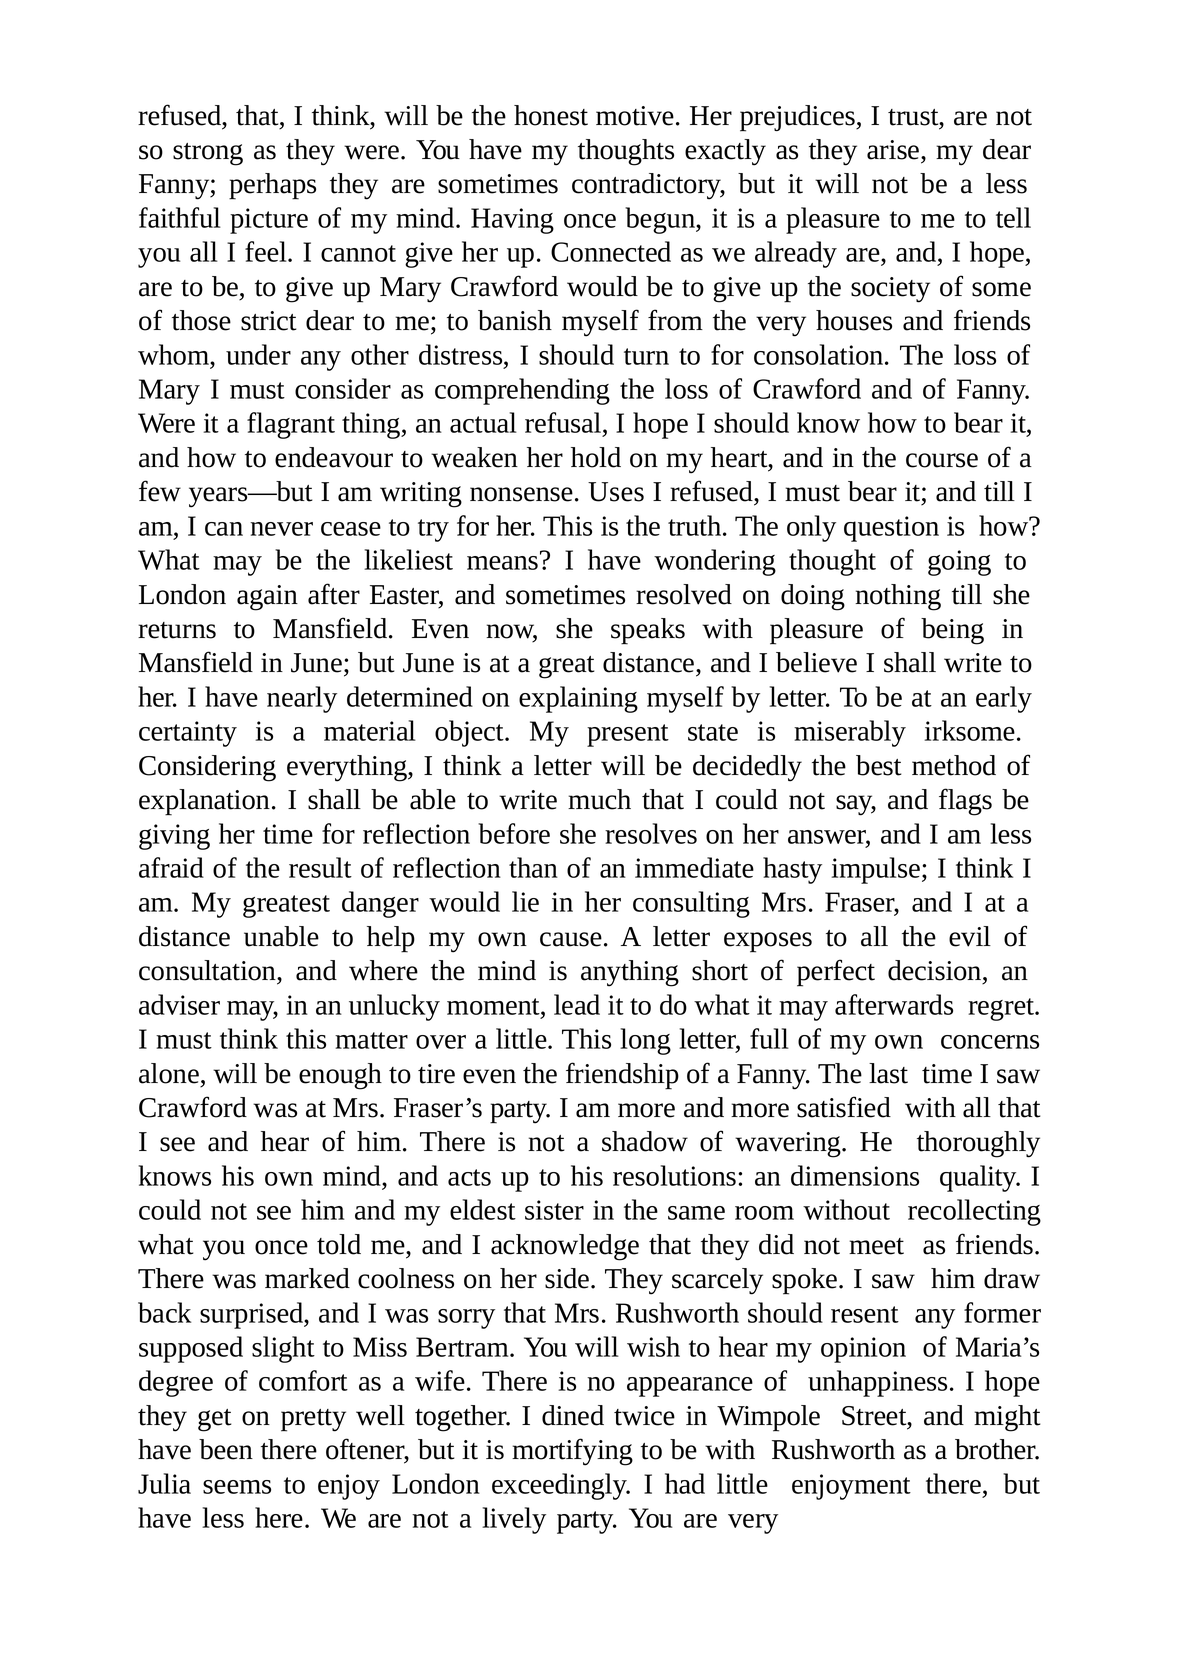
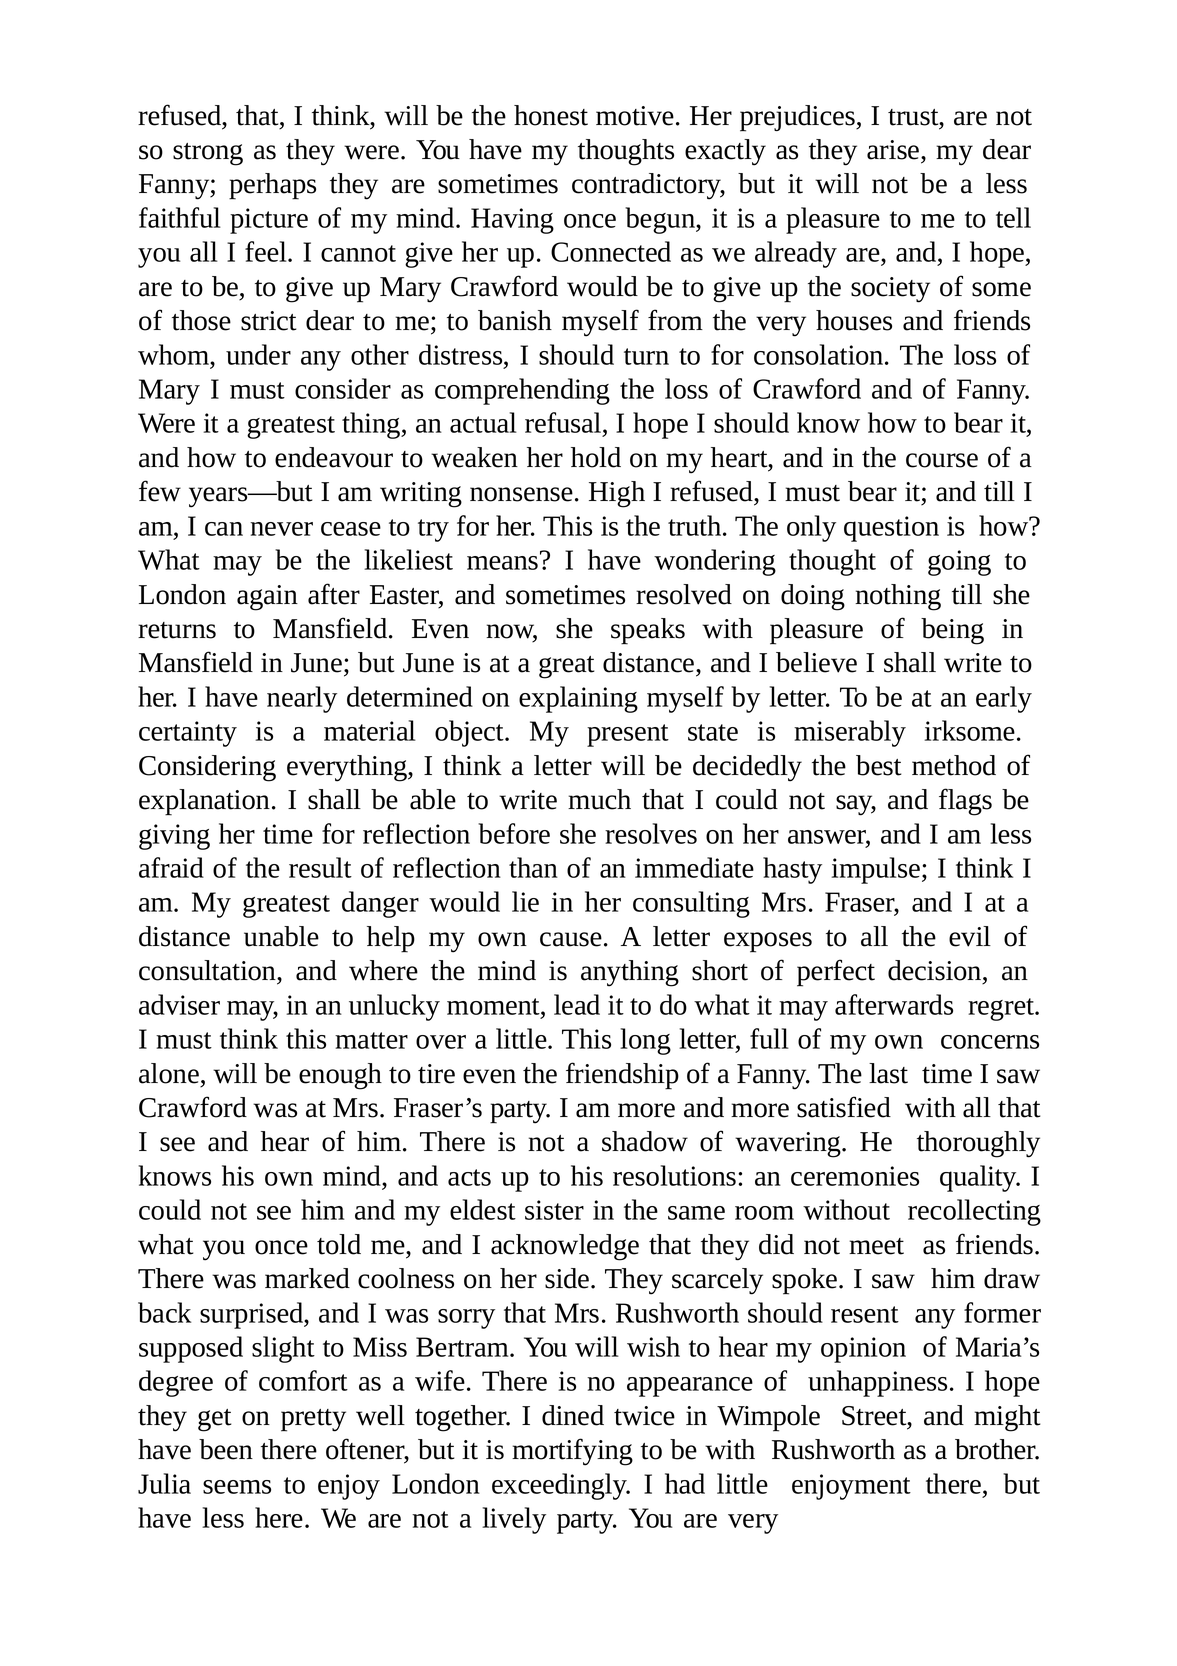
a flagrant: flagrant -> greatest (291, 423)
Uses: Uses -> High (617, 492)
dimensions: dimensions -> ceremonies (855, 1176)
